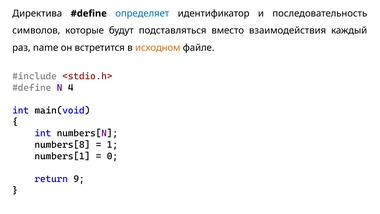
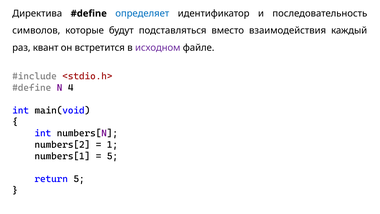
name: name -> квант (46, 48)
исходном colour: orange -> purple (158, 48)
numbers[8: numbers[8 -> numbers[2 (62, 145)
0: 0 -> 5 (112, 156)
return 9: 9 -> 5 (79, 179)
